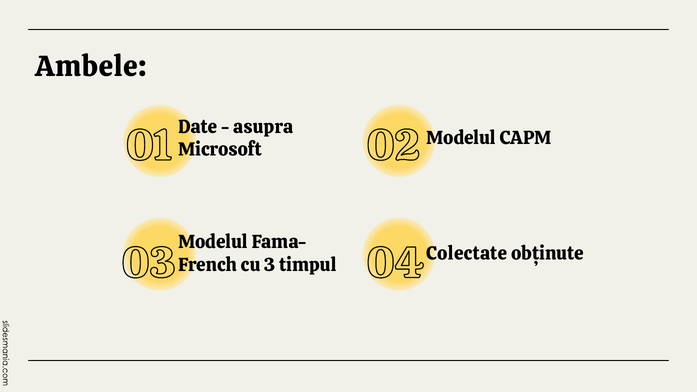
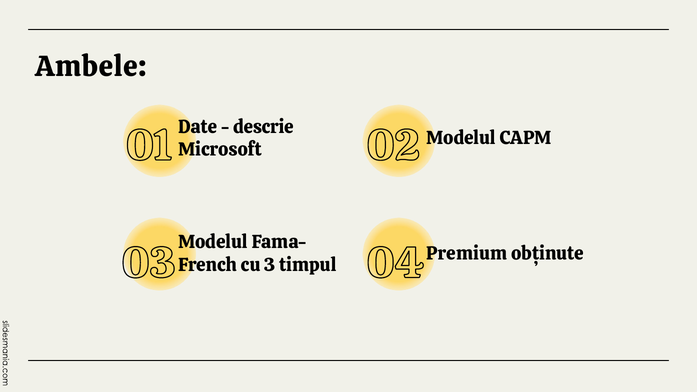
asupra: asupra -> descrie (264, 127)
Colectate: Colectate -> Premium (467, 254)
